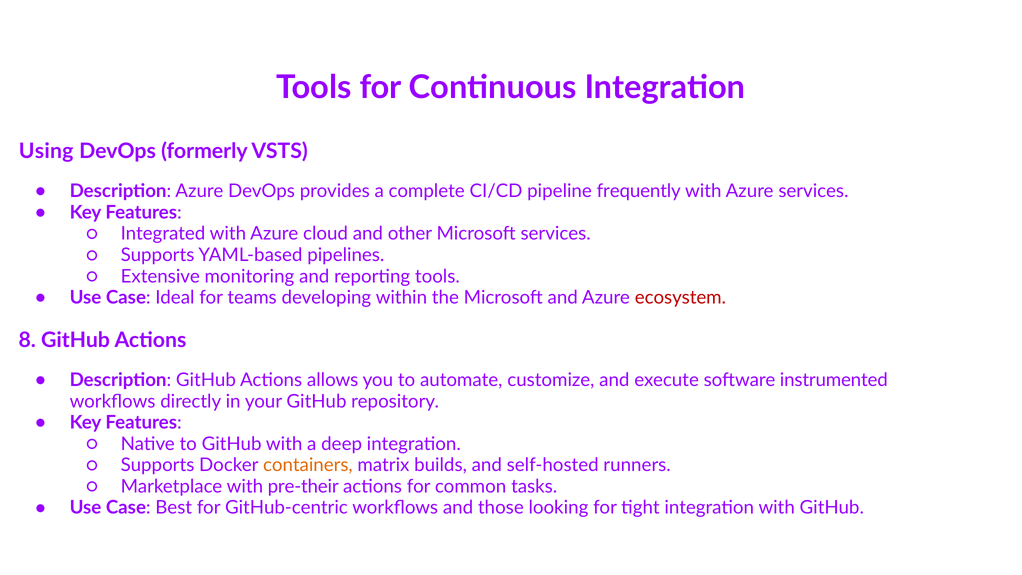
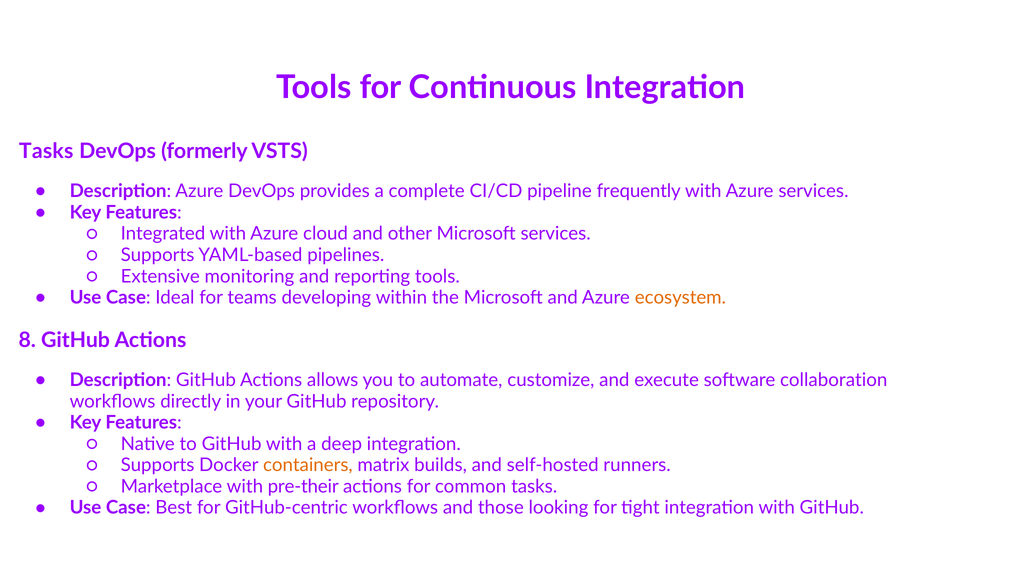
Using: Using -> Tasks (46, 151)
ecosystem colour: red -> orange (680, 298)
instrumented: instrumented -> collaboration (834, 380)
